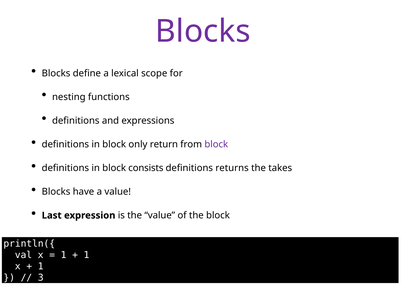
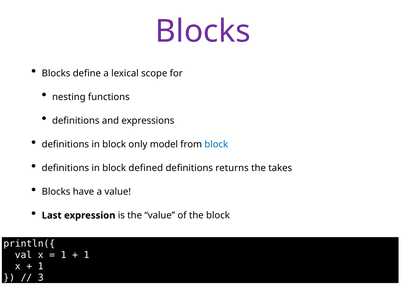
return: return -> model (164, 145)
block colour: purple -> blue (216, 145)
consists: consists -> defined (146, 168)
